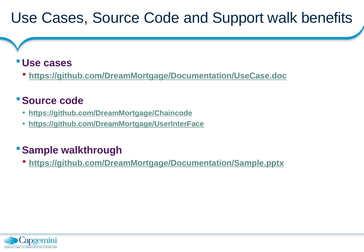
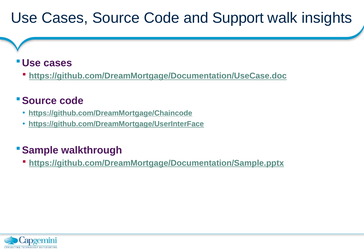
benefits: benefits -> insights (327, 18)
